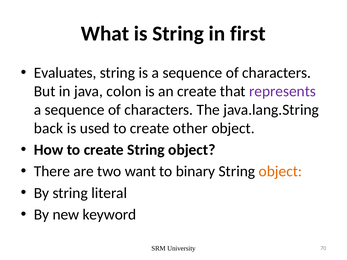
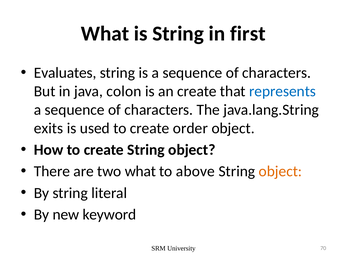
represents colour: purple -> blue (283, 91)
back: back -> exits (49, 128)
other: other -> order (190, 128)
two want: want -> what (140, 172)
binary: binary -> above (195, 172)
